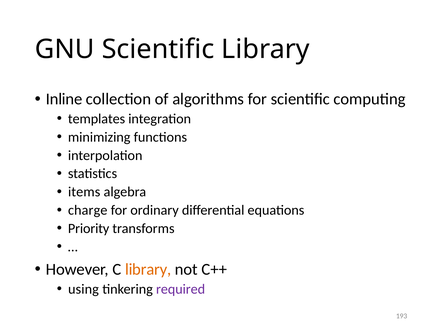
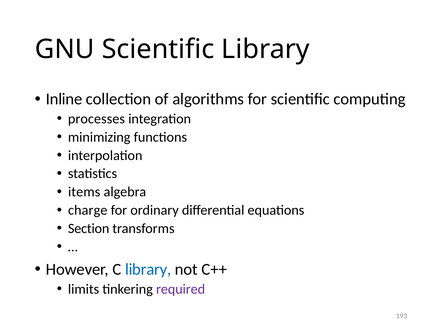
templates: templates -> processes (96, 119)
Priority: Priority -> Section (89, 229)
library colour: orange -> blue (148, 270)
using: using -> limits (84, 289)
